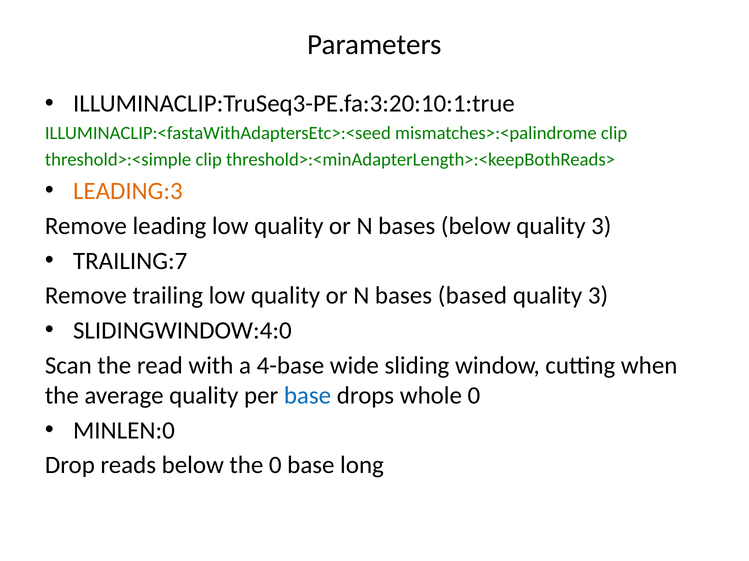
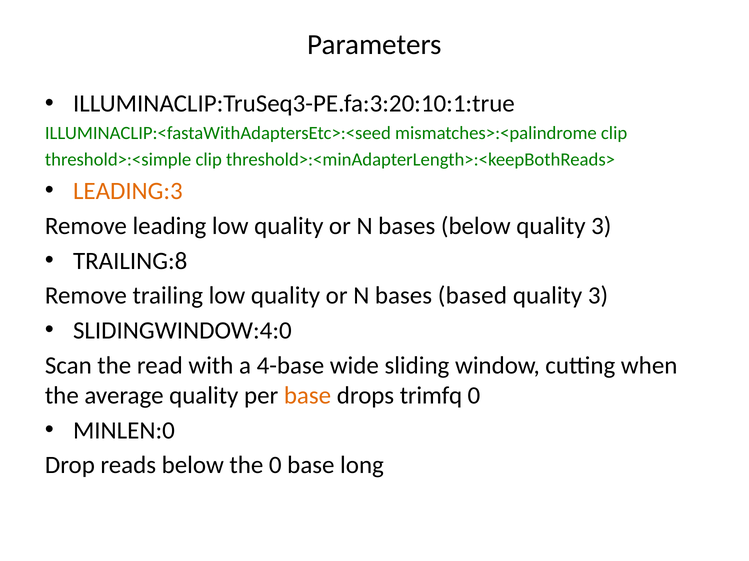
TRAILING:7: TRAILING:7 -> TRAILING:8 (130, 261)
base colour: blue -> orange (308, 396)
whole: whole -> trimfq (431, 396)
